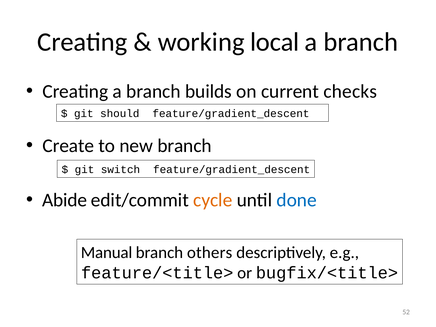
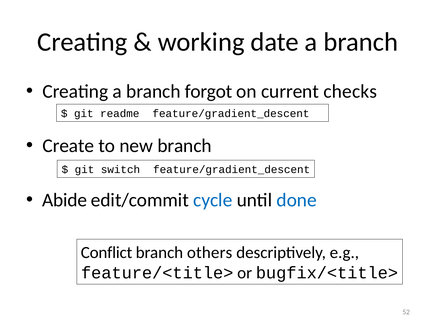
local: local -> date (275, 42)
builds: builds -> forgot (209, 91)
should: should -> readme (120, 114)
cycle colour: orange -> blue (213, 200)
Manual: Manual -> Conflict (107, 253)
